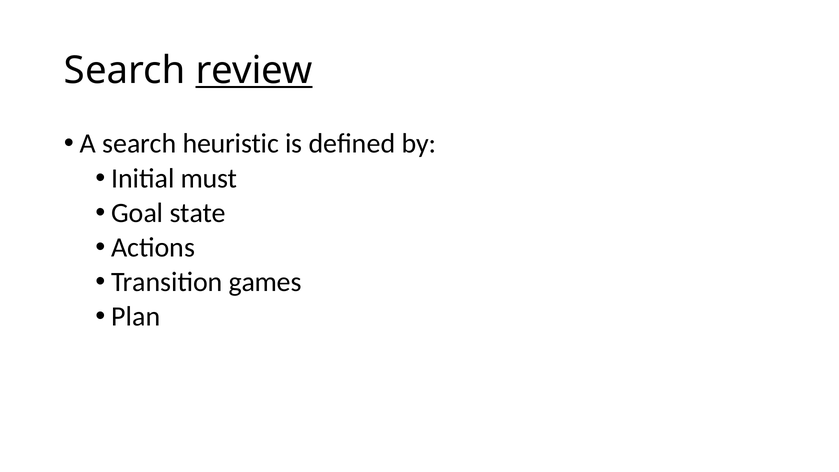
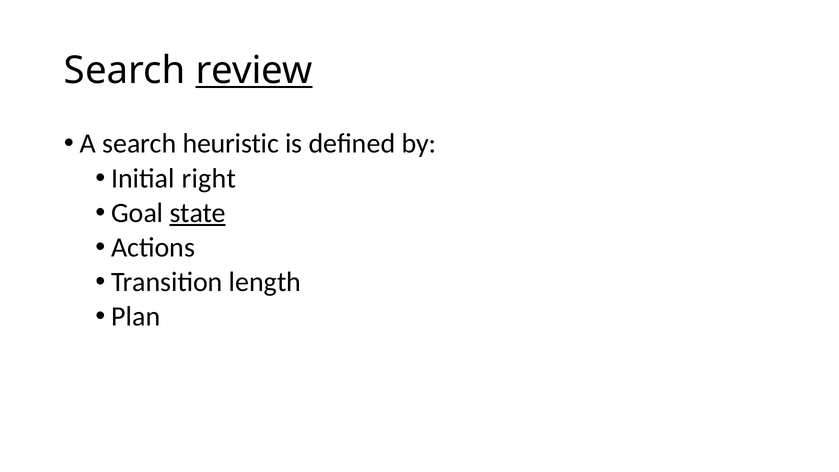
must: must -> right (209, 178)
state underline: none -> present (198, 213)
games: games -> length (265, 282)
